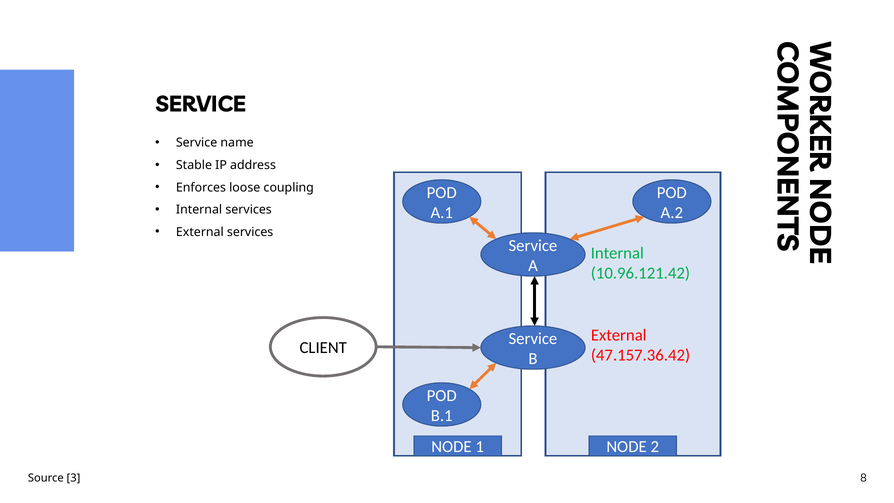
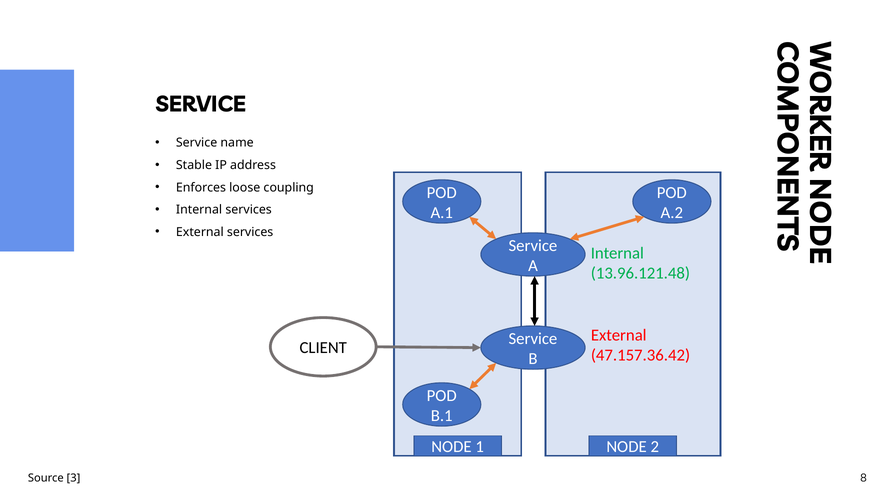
10.96.121.42: 10.96.121.42 -> 13.96.121.48 (640, 273)
